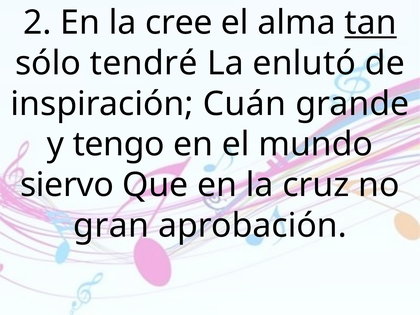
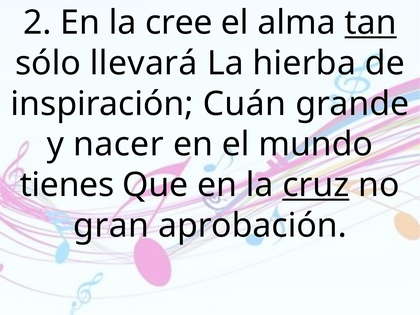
tendré: tendré -> llevará (144, 63)
enlutó: enlutó -> hierba (304, 63)
tengo: tengo -> nacer (118, 144)
siervo: siervo -> tienes (67, 185)
cruz underline: none -> present (316, 185)
